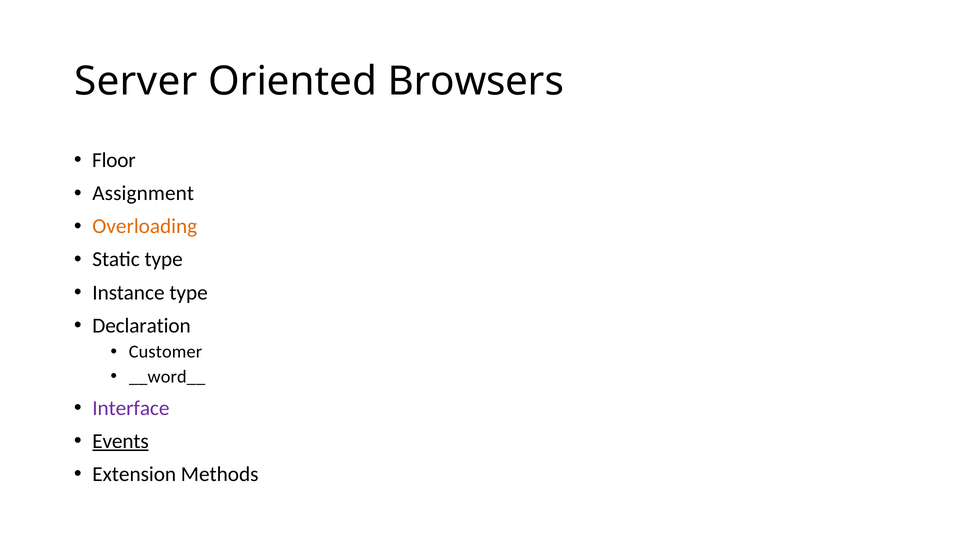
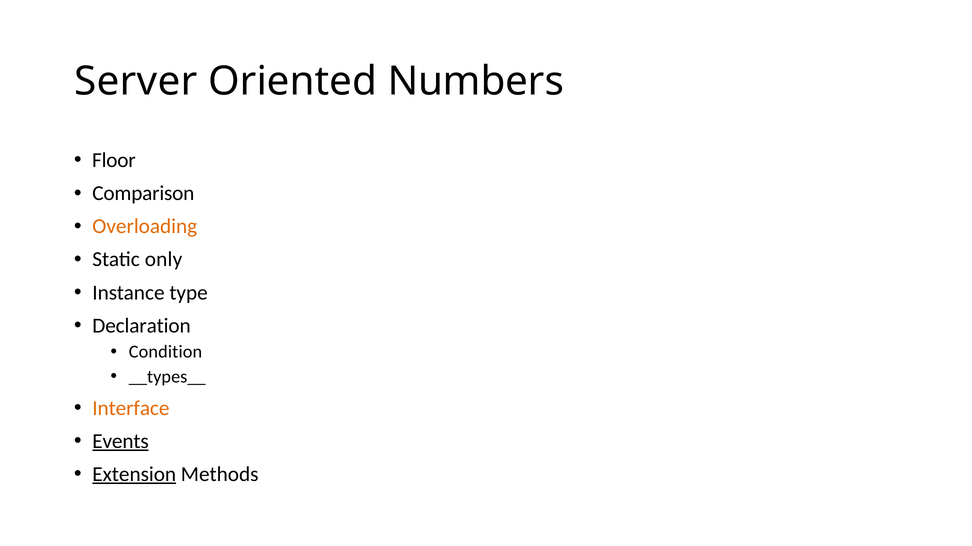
Browsers: Browsers -> Numbers (476, 82)
Assignment: Assignment -> Comparison (143, 194)
Static type: type -> only (164, 260)
Customer: Customer -> Condition (165, 352)
__word__: __word__ -> __types__ (167, 377)
Interface colour: purple -> orange (131, 409)
Extension underline: none -> present (134, 475)
